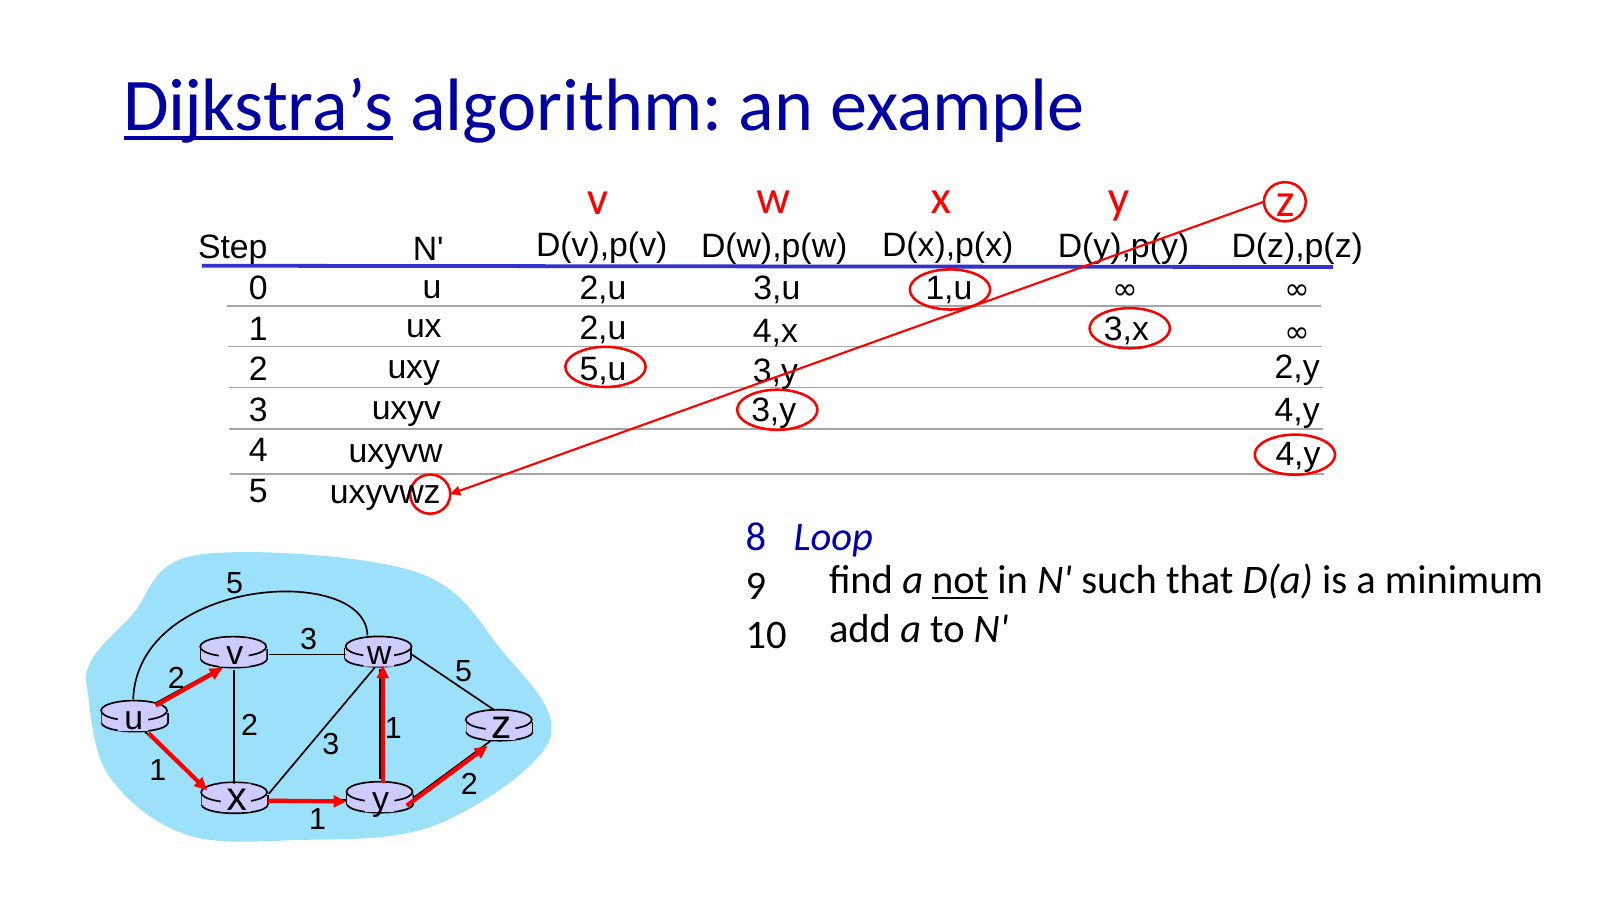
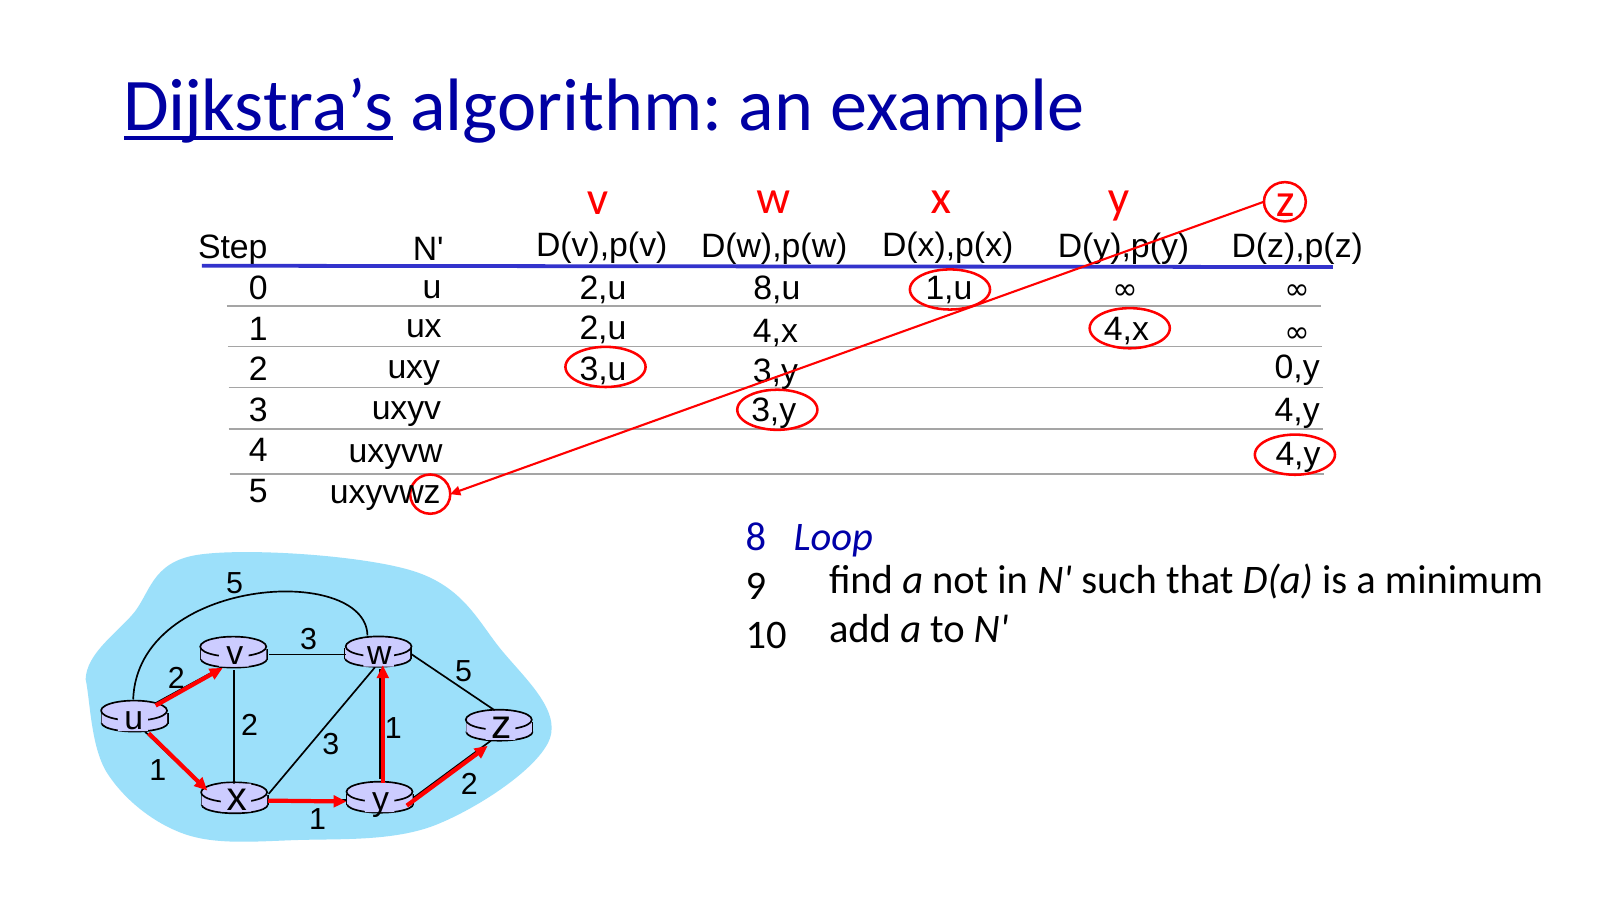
3,u: 3,u -> 8,u (777, 288)
3,x: 3,x -> 4,x (1126, 329)
2,y: 2,y -> 0,y (1297, 367)
5,u: 5,u -> 3,u (603, 369)
not underline: present -> none (960, 580)
